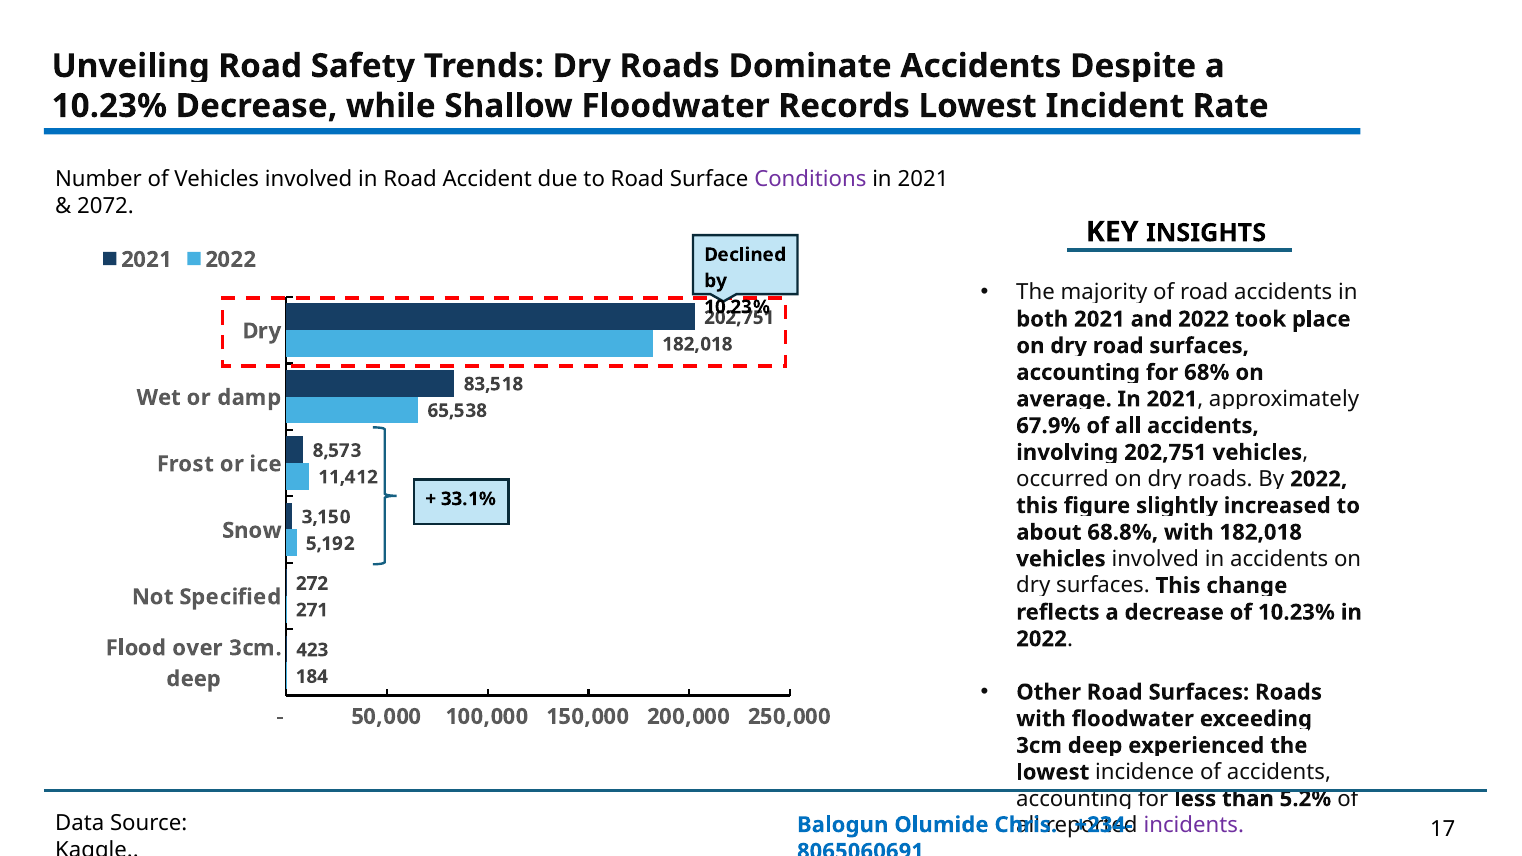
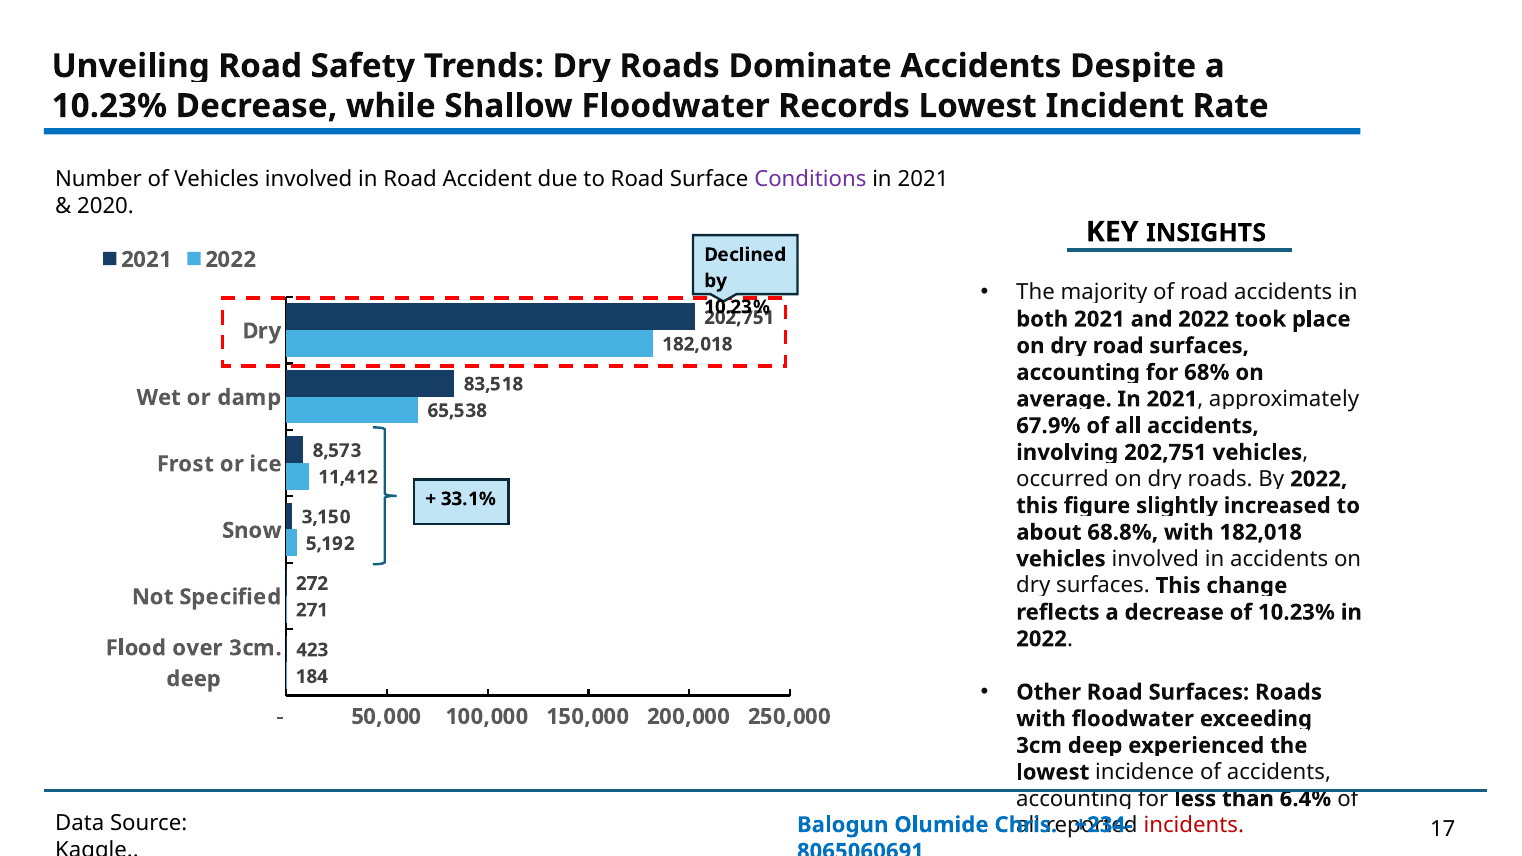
2072: 2072 -> 2020 (105, 206)
5.2%: 5.2% -> 6.4% (1305, 799)
incidents colour: purple -> red (1194, 826)
